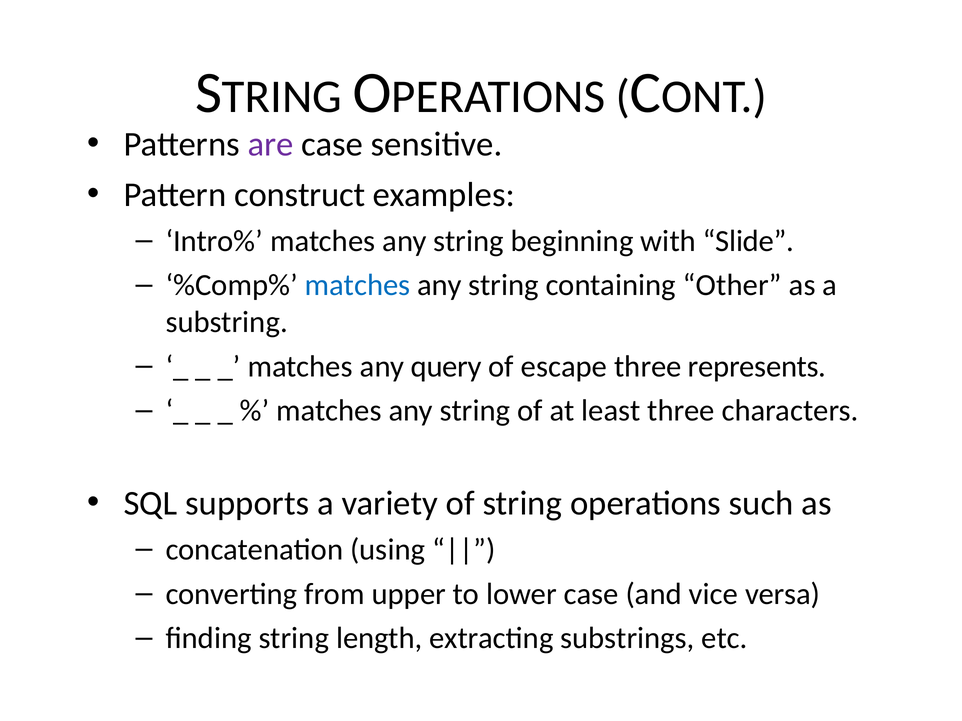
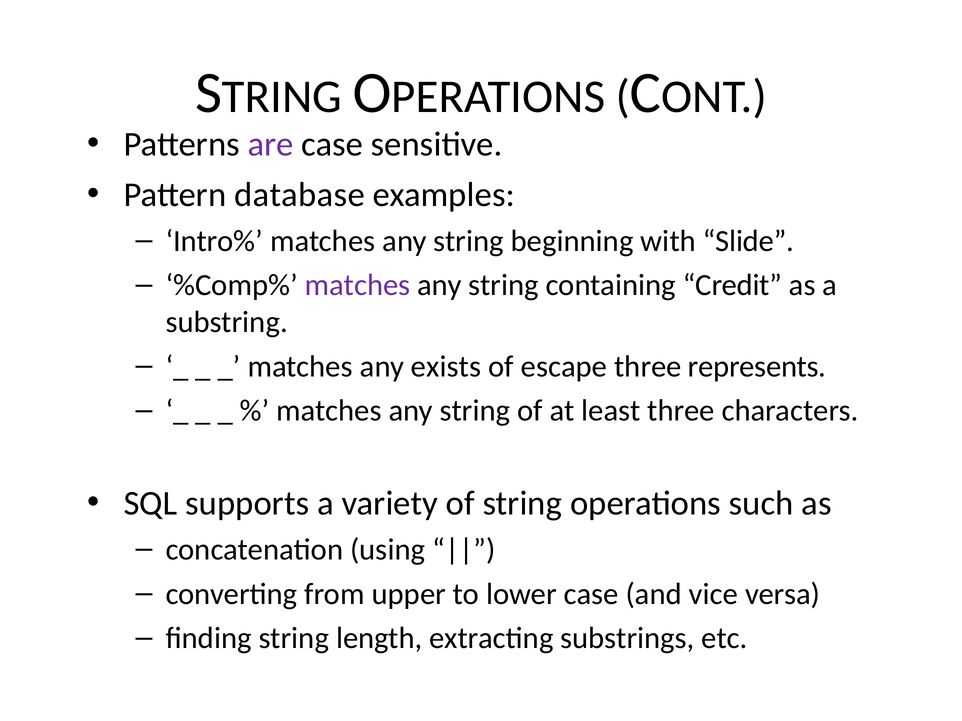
construct: construct -> database (300, 195)
matches colour: blue -> purple (358, 286)
Other: Other -> Credit (733, 286)
query: query -> exists (446, 367)
